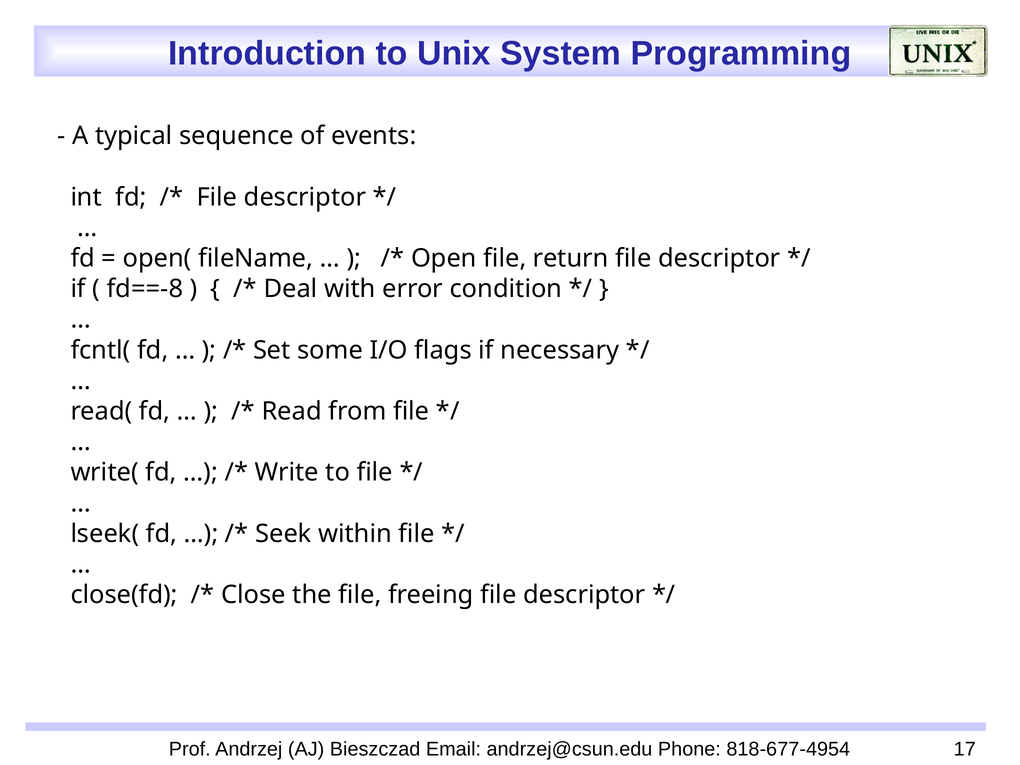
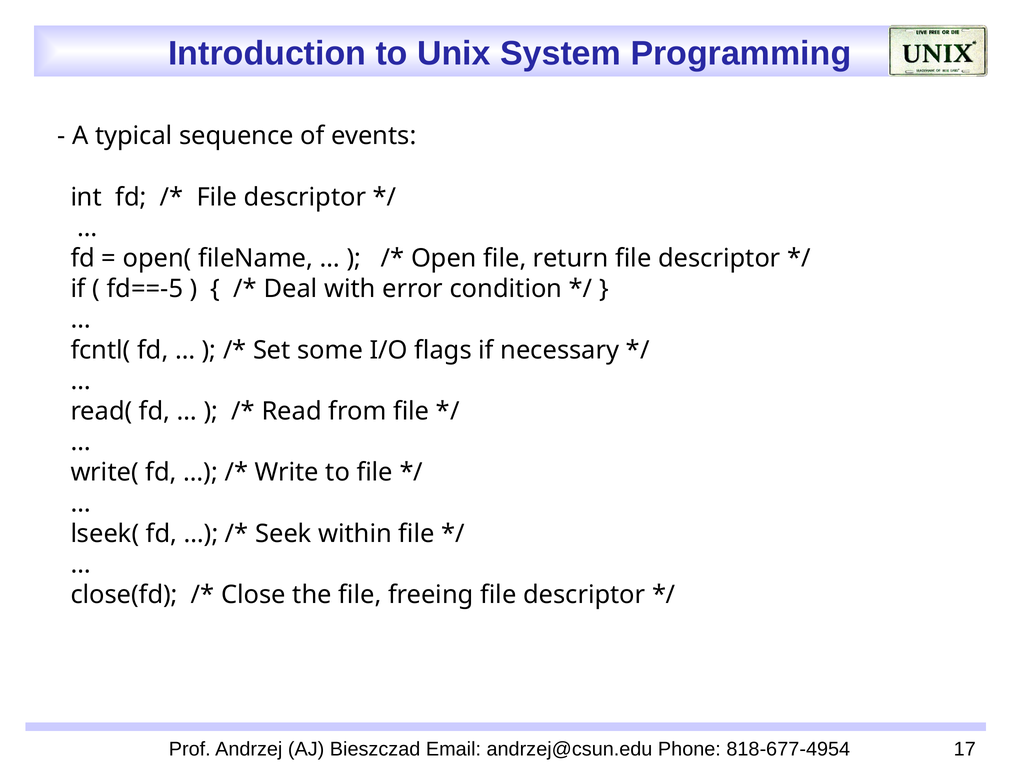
fd==-8: fd==-8 -> fd==-5 (145, 289)
